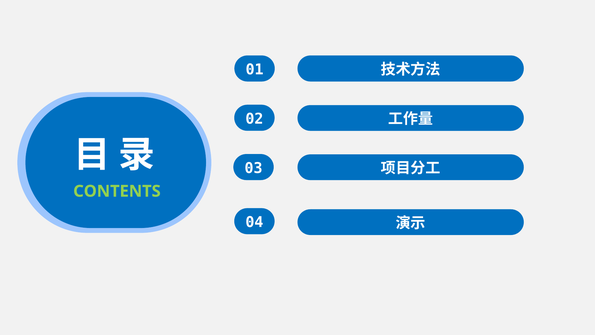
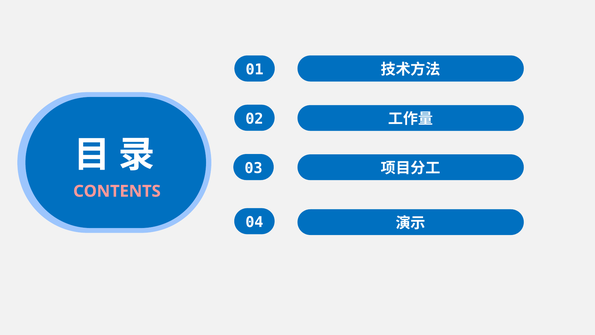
CONTENTS colour: light green -> pink (117, 191)
